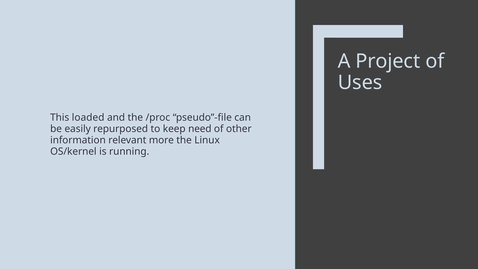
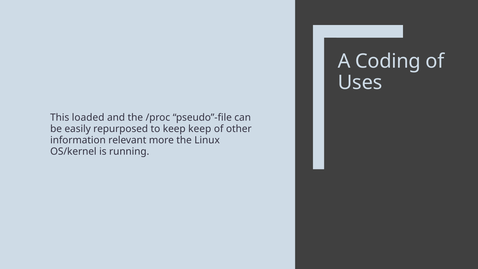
Project: Project -> Coding (388, 61)
keep need: need -> keep (200, 129)
